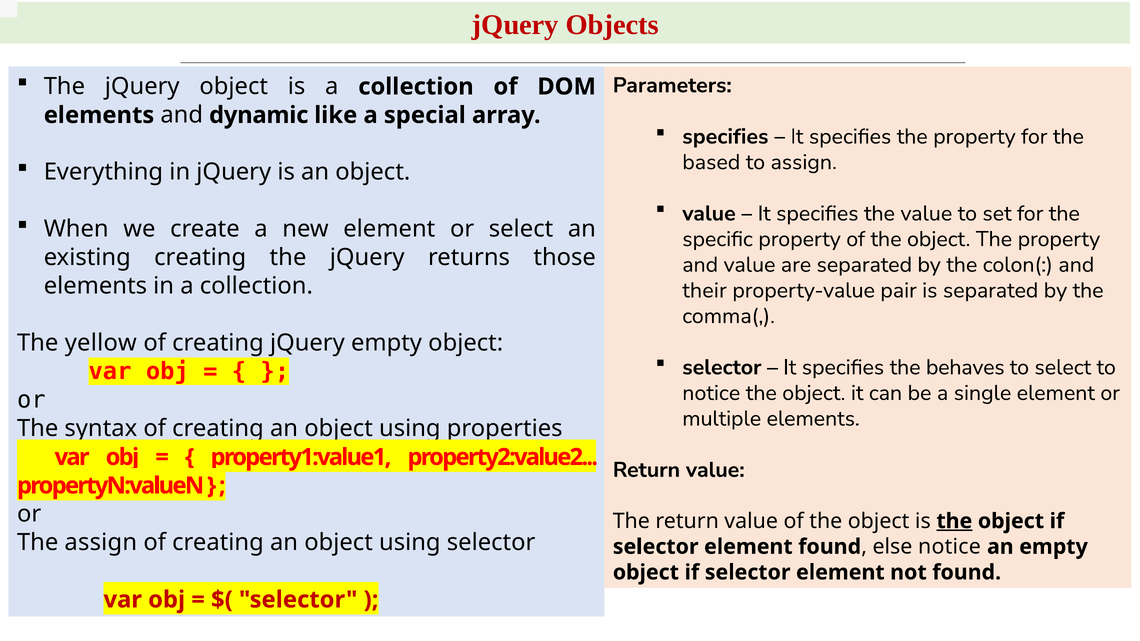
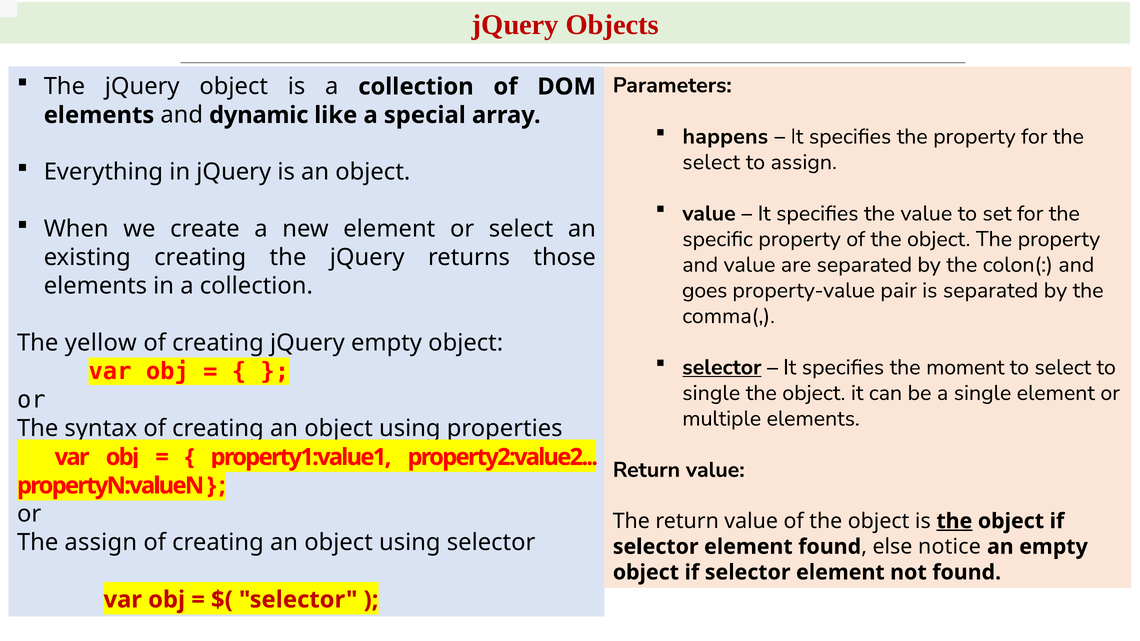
specifies: specifies -> happens (725, 137)
based: based -> select (711, 162)
their: their -> goes (705, 290)
selector underline: none -> present (722, 367)
behaves: behaves -> moment (965, 367)
notice: notice -> single (711, 393)
